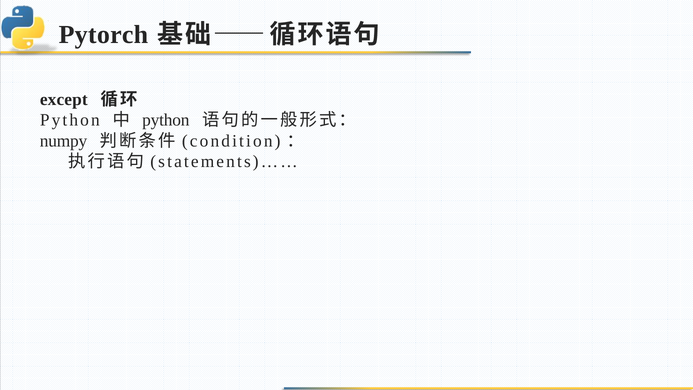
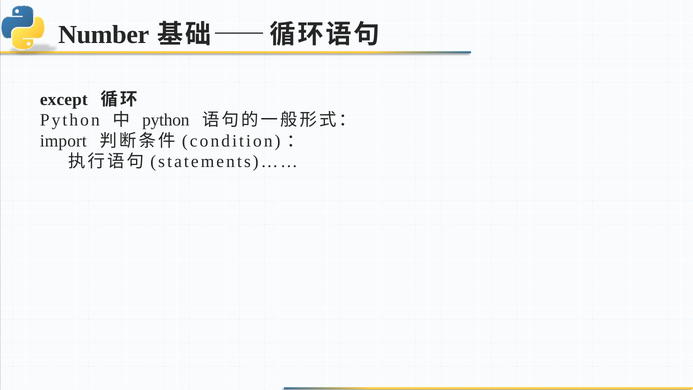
Pytorch: Pytorch -> Number (104, 35)
numpy: numpy -> import (63, 141)
